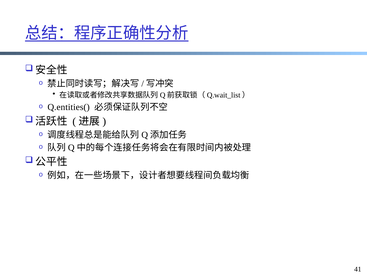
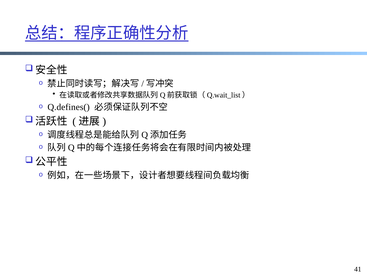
Q.entities(: Q.entities( -> Q.defines( (69, 107)
